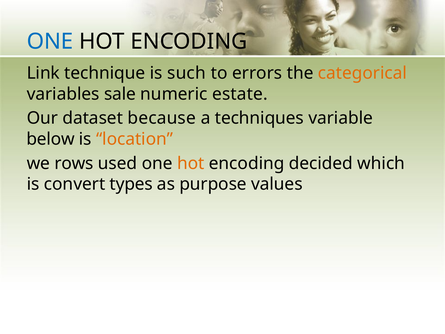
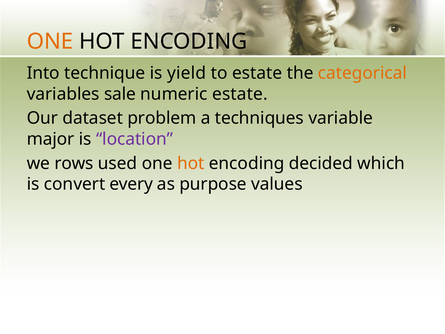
ONE colour: blue -> orange (50, 42)
Link: Link -> Into (43, 73)
such: such -> yield (187, 73)
to errors: errors -> estate (257, 73)
because: because -> problem (162, 118)
below: below -> major (51, 139)
location colour: orange -> purple (135, 139)
types: types -> every (131, 184)
